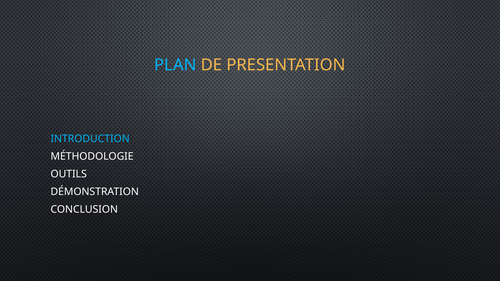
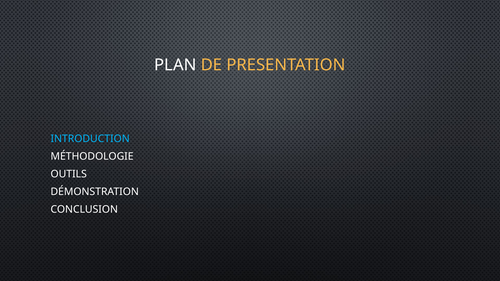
PLAN colour: light blue -> white (175, 65)
